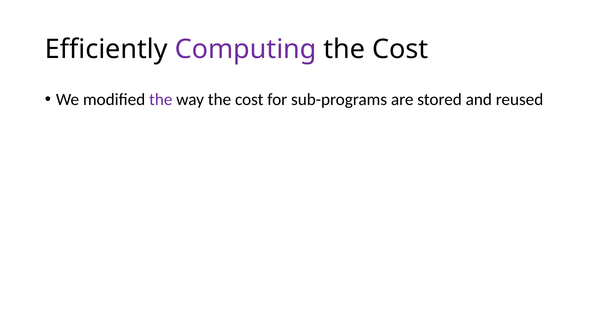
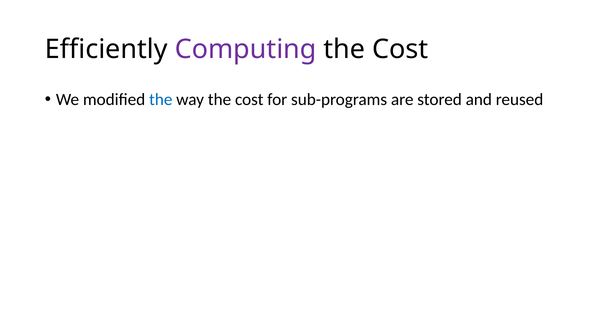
the colour: purple -> blue (161, 100)
